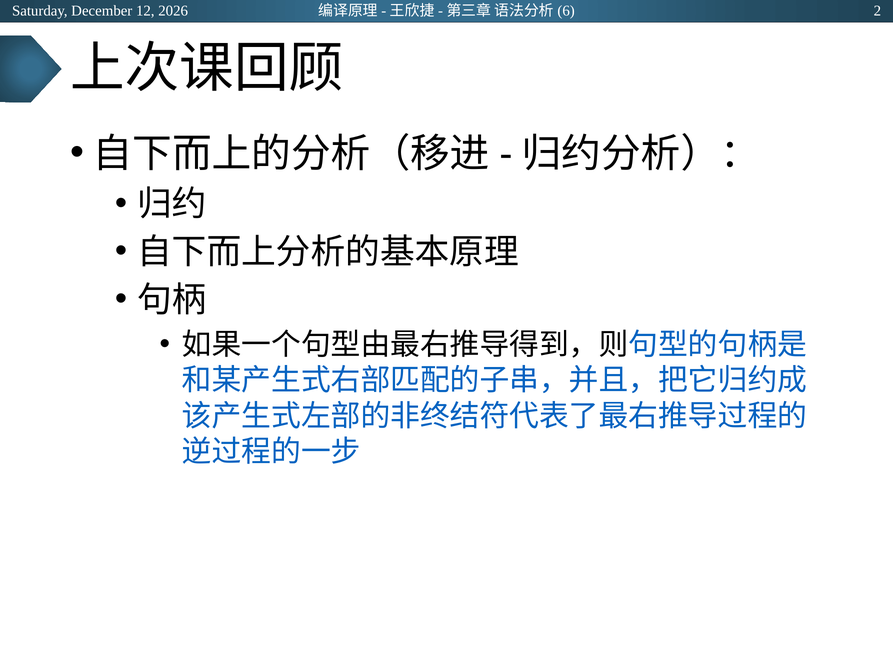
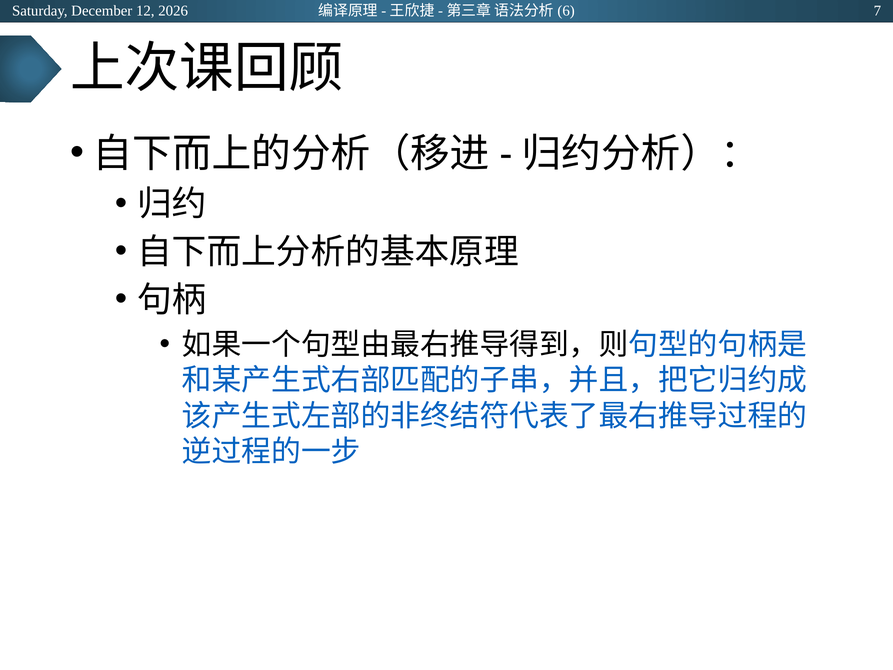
2: 2 -> 7 (877, 11)
